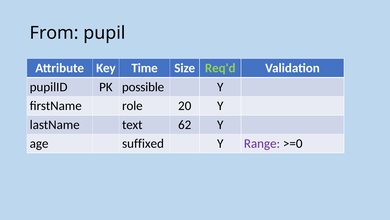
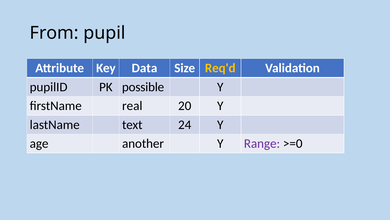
Time: Time -> Data (144, 68)
Req'd colour: light green -> yellow (220, 68)
role: role -> real (132, 106)
62: 62 -> 24 (185, 124)
suffixed: suffixed -> another (143, 143)
